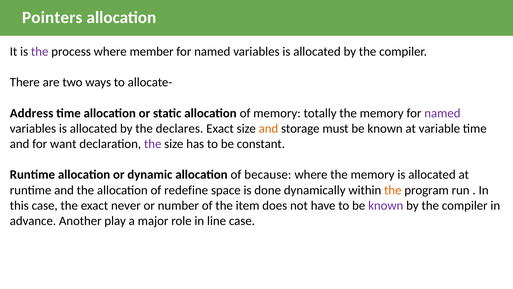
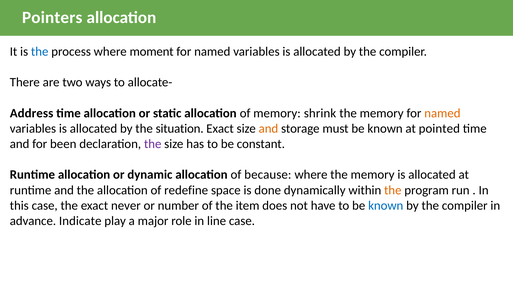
the colour: purple -> blue (40, 51)
member: member -> moment (152, 51)
totally: totally -> shrink (320, 113)
named colour: purple -> orange (442, 113)
declares: declares -> situation (180, 128)
variable: variable -> pointed (439, 128)
want: want -> been (63, 144)
known colour: purple -> blue (386, 205)
Another: Another -> Indicate (80, 221)
